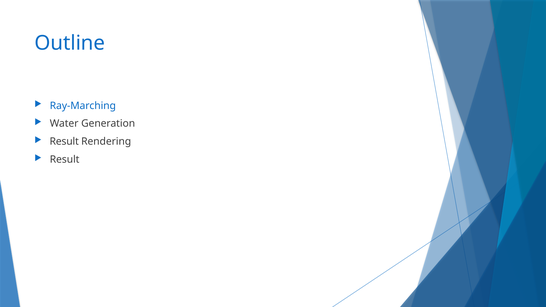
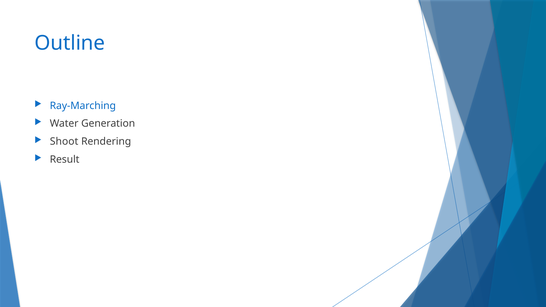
Result: Result -> Shoot (64, 142)
